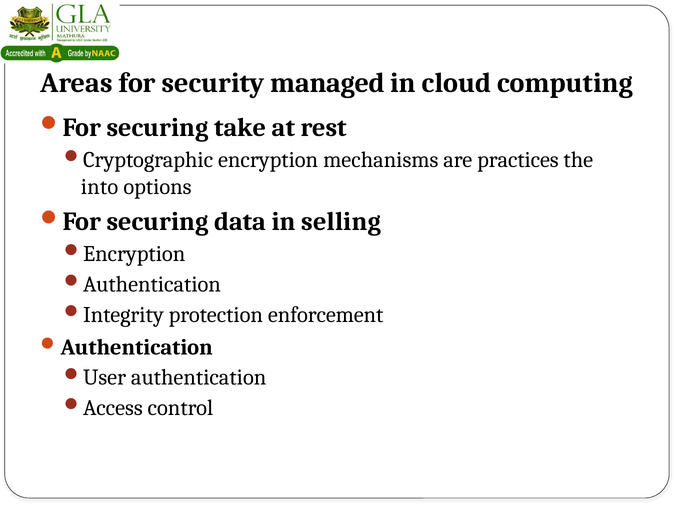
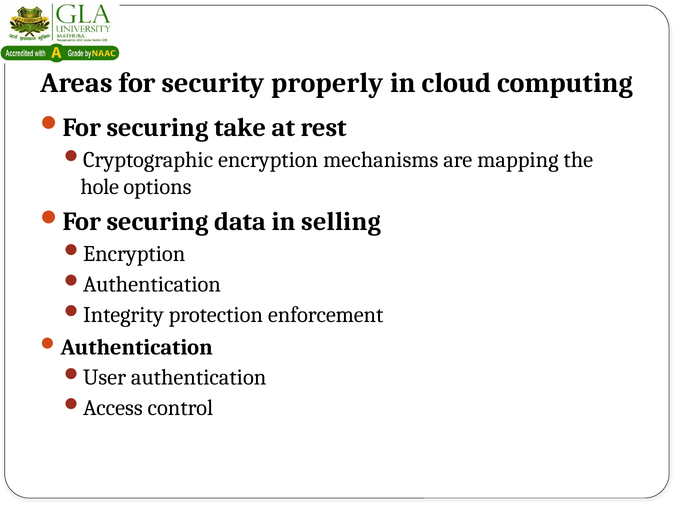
managed: managed -> properly (327, 83)
practices: practices -> mapping (518, 160)
into: into -> hole (100, 187)
